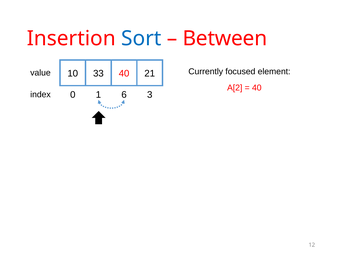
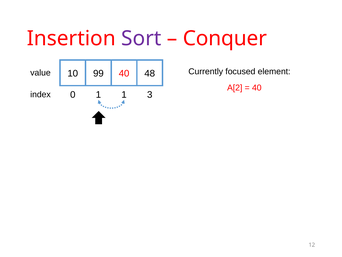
Sort colour: blue -> purple (141, 38)
Between: Between -> Conquer (225, 38)
33: 33 -> 99 (98, 73)
21: 21 -> 48 (150, 73)
1 6: 6 -> 1 (124, 95)
